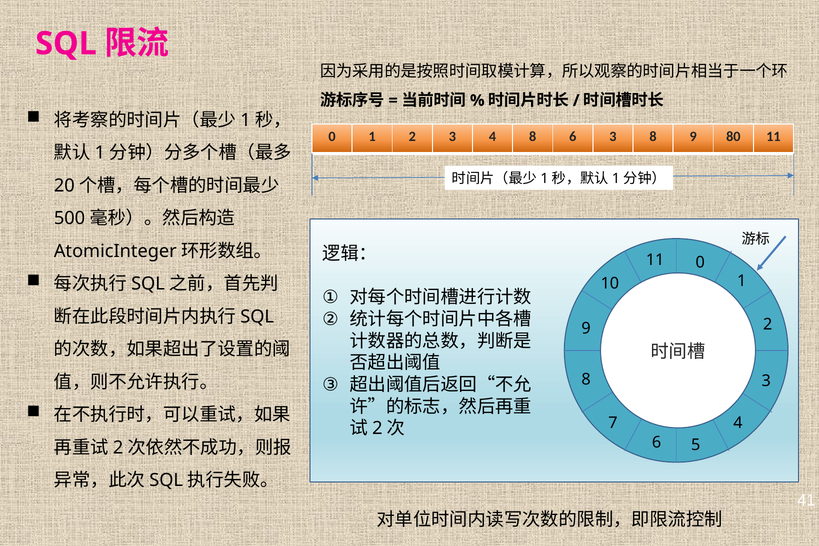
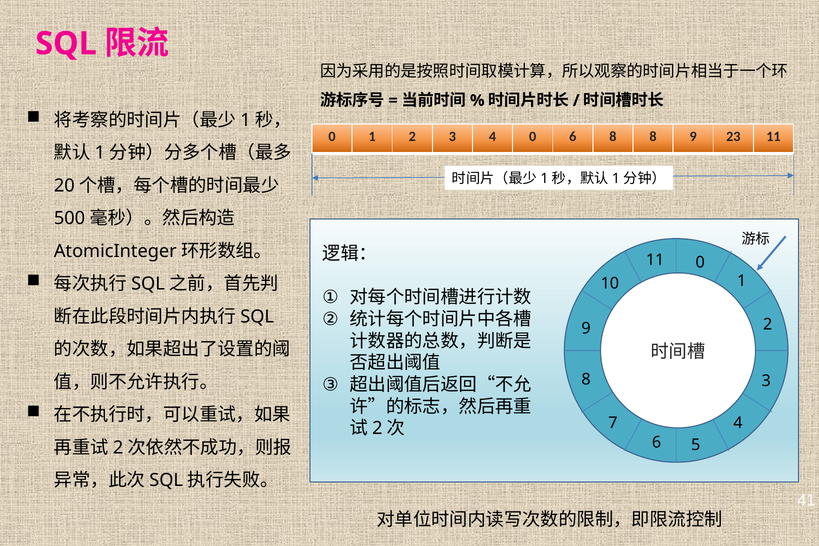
4 8: 8 -> 0 (533, 136)
6 3: 3 -> 8 (613, 136)
80: 80 -> 23 (733, 136)
